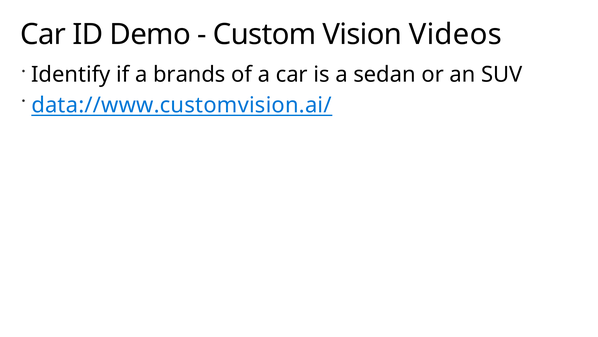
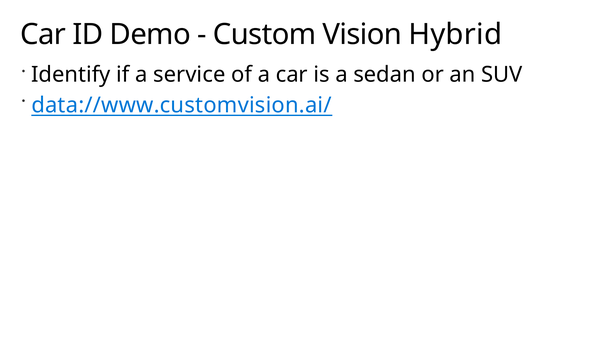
Videos: Videos -> Hybrid (455, 34)
brands: brands -> service (189, 74)
